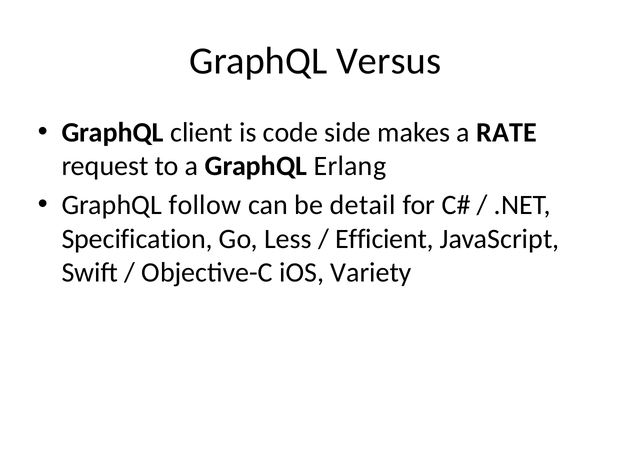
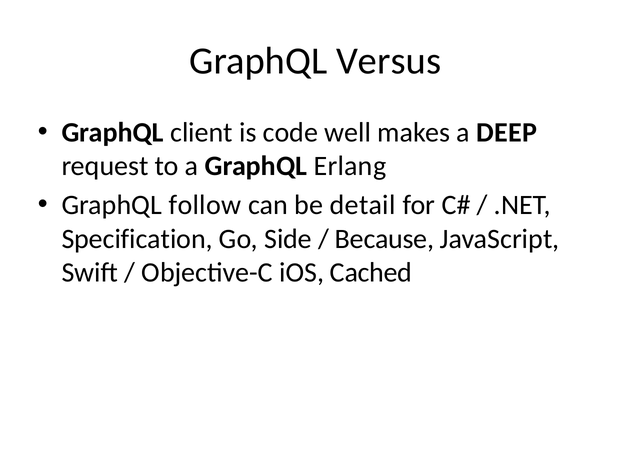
side: side -> well (348, 132)
RATE: RATE -> DEEP (507, 132)
Less: Less -> Side (288, 239)
Efficient: Efficient -> Because (384, 239)
Variety: Variety -> Cached (371, 273)
